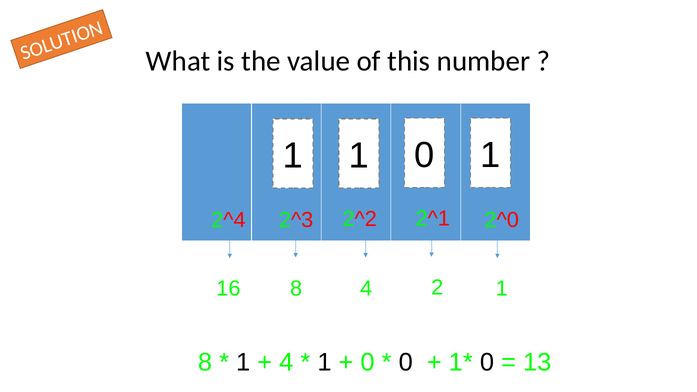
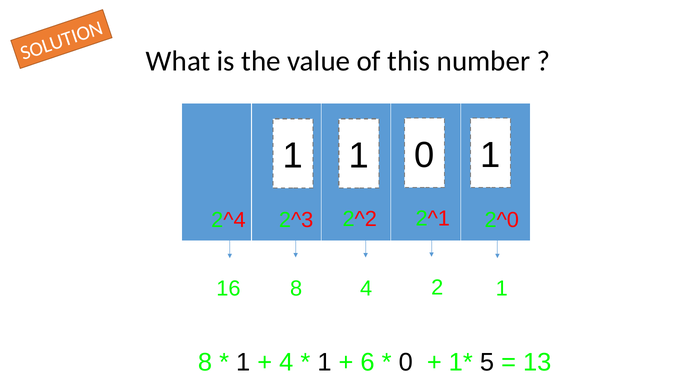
0: 0 -> 6 (367, 363)
0: 0 -> 5 (487, 363)
